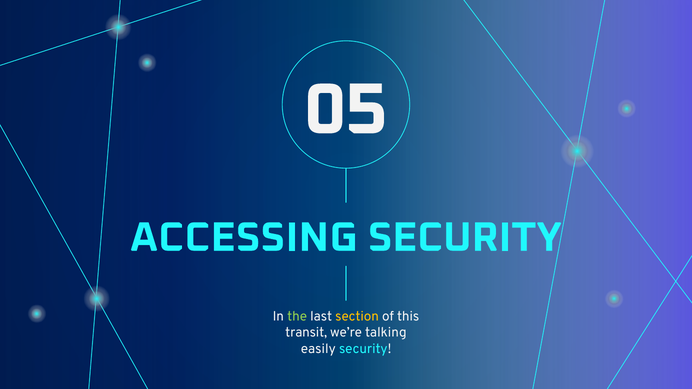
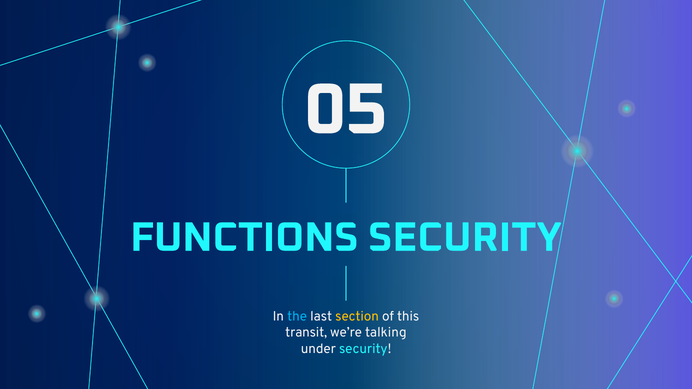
ACCESSING: ACCESSING -> FUNCTIONS (244, 237)
the colour: light green -> light blue (297, 317)
easily: easily -> under (318, 349)
